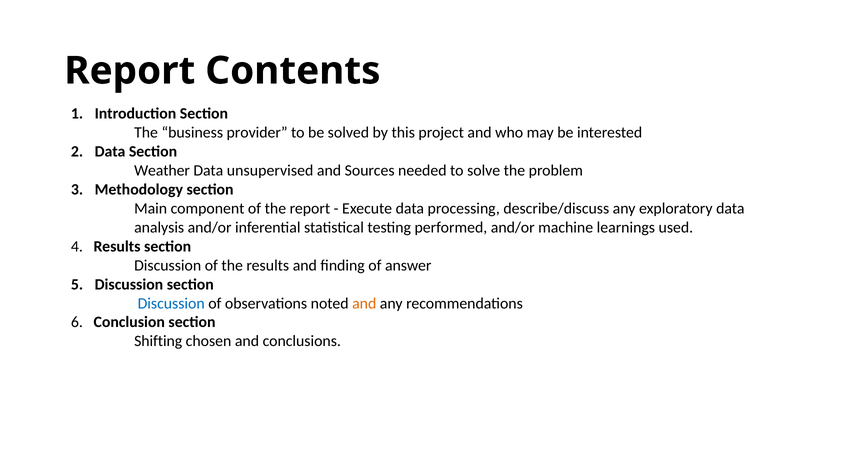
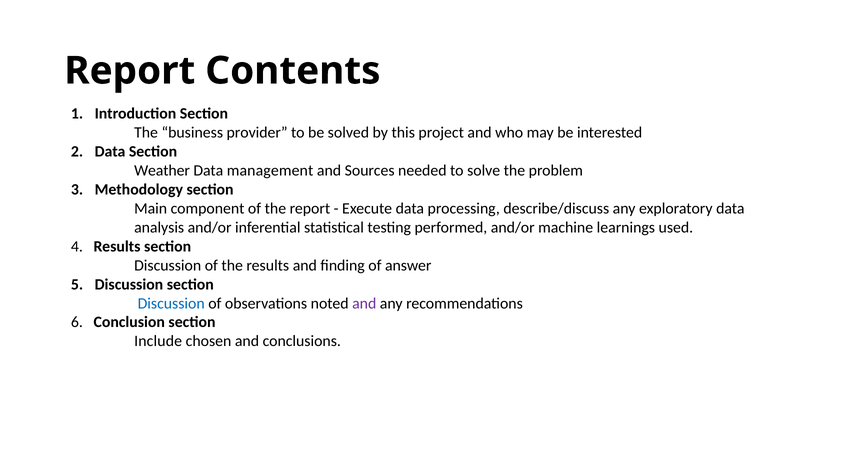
unsupervised: unsupervised -> management (270, 171)
and colour: orange -> purple (364, 303)
Shifting: Shifting -> Include (158, 341)
